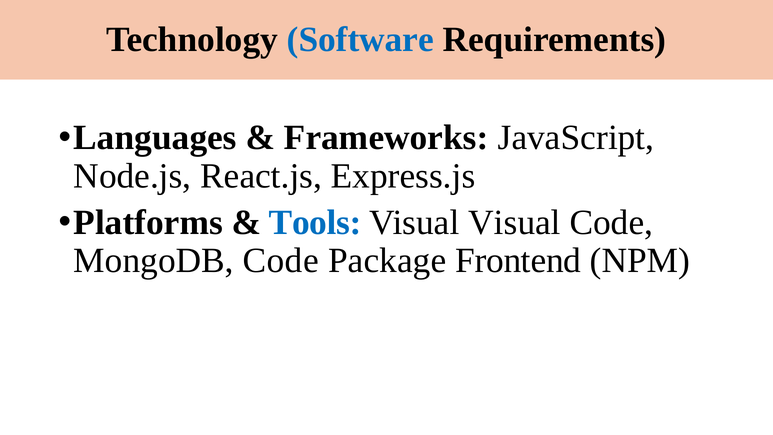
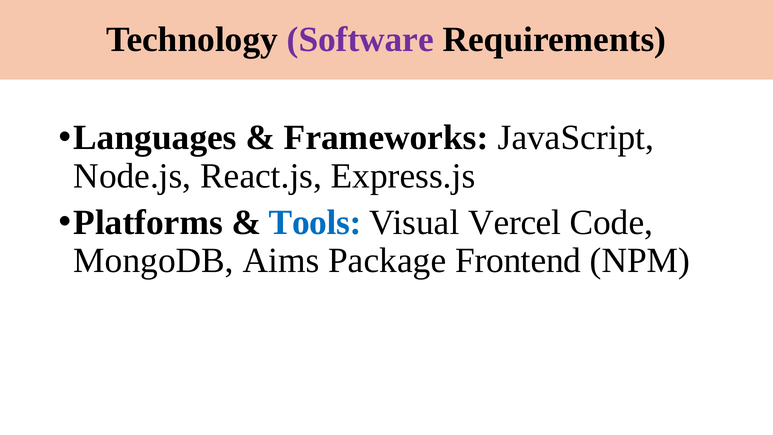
Software colour: blue -> purple (360, 39)
Visual Visual: Visual -> Vercel (515, 222)
MongoDB Code: Code -> Aims (281, 261)
